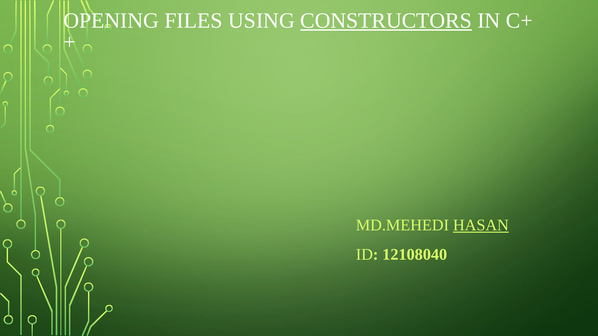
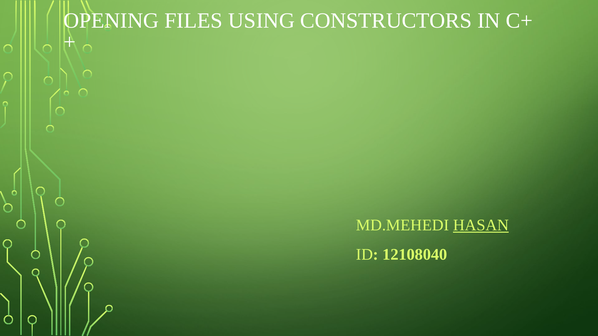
CONSTRUCTORS underline: present -> none (386, 21)
